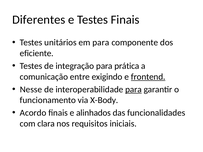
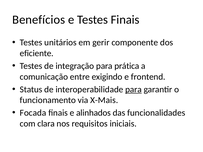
Diferentes: Diferentes -> Benefícios (39, 20)
em para: para -> gerir (101, 43)
frontend underline: present -> none (148, 77)
Nesse: Nesse -> Status (31, 90)
X-Body: X-Body -> X-Mais (104, 100)
Acordo: Acordo -> Focada (33, 113)
